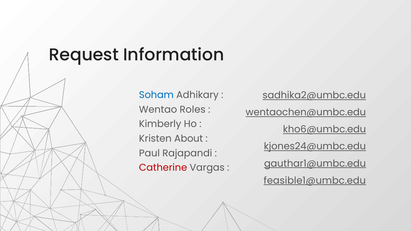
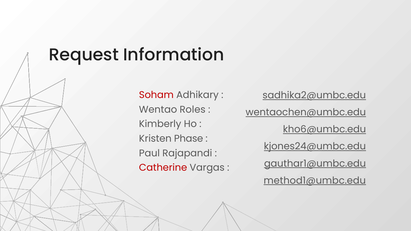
Soham colour: blue -> red (156, 95)
About: About -> Phase (189, 139)
feasible1@umbc.edu: feasible1@umbc.edu -> method1@umbc.edu (315, 181)
